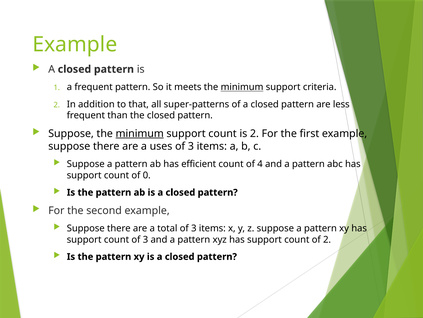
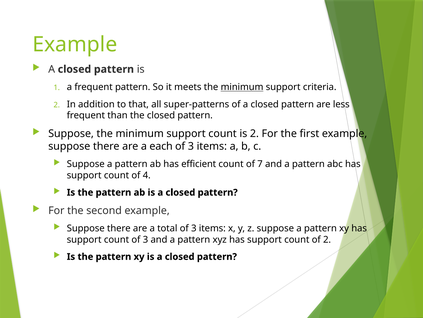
minimum underline: present -> none (140, 133)
uses: uses -> each (161, 146)
4: 4 -> 7 (260, 164)
0: 0 -> 4 (147, 175)
